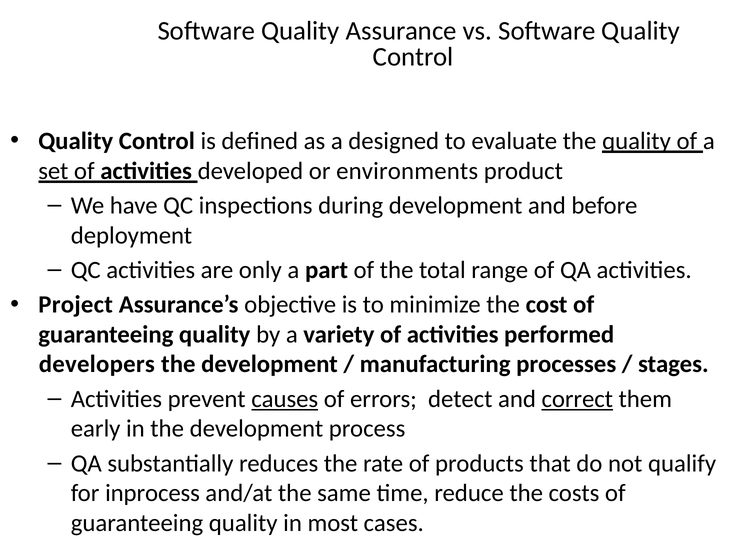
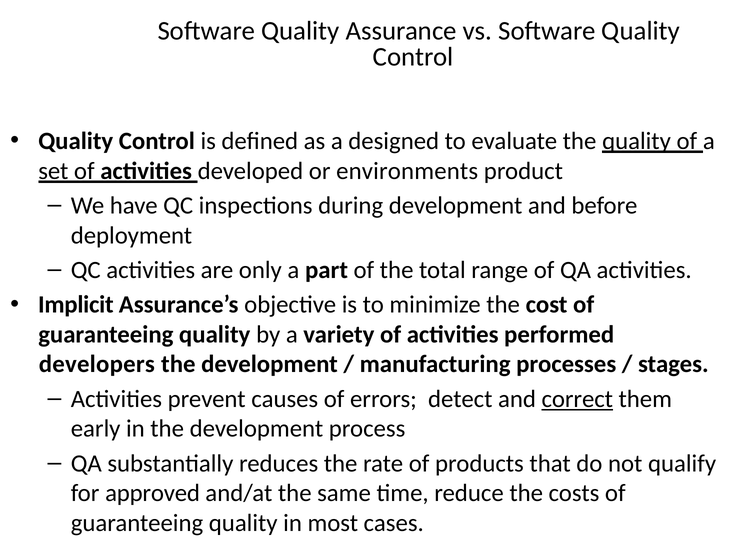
Project: Project -> Implicit (76, 305)
causes underline: present -> none (285, 399)
inprocess: inprocess -> approved (153, 493)
